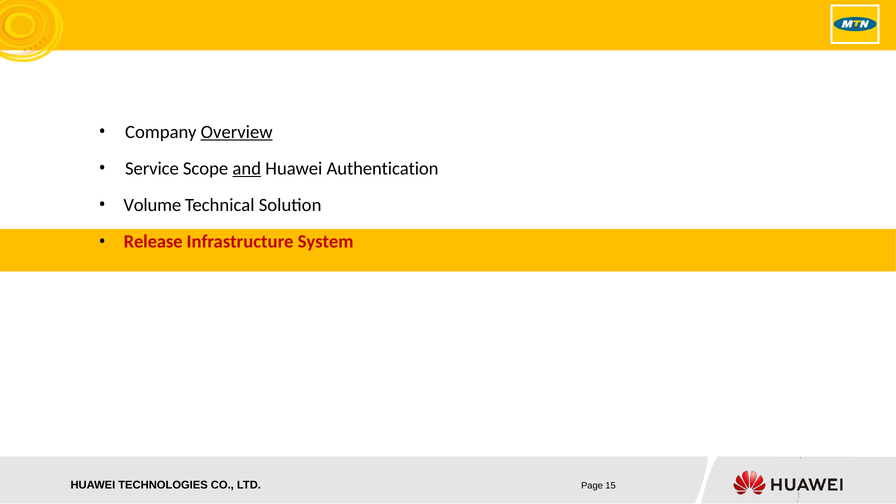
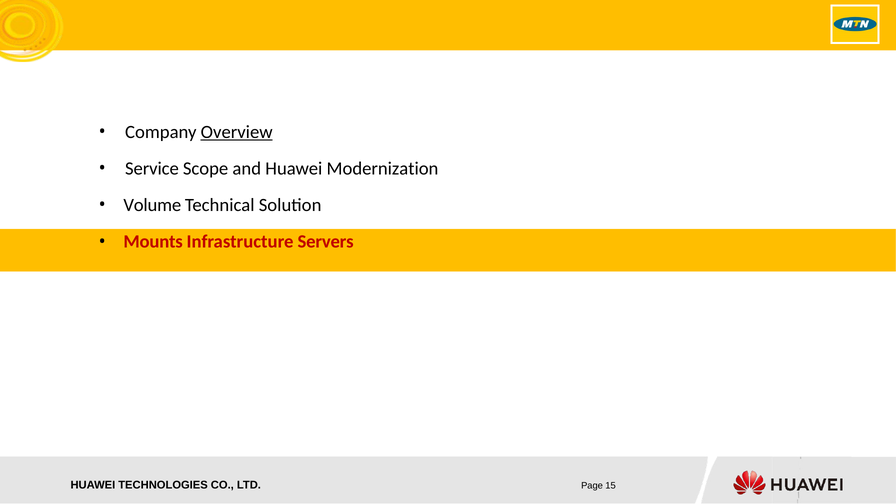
and underline: present -> none (247, 168)
Authentication: Authentication -> Modernization (383, 168)
Release: Release -> Mounts (153, 242)
System: System -> Servers (326, 242)
